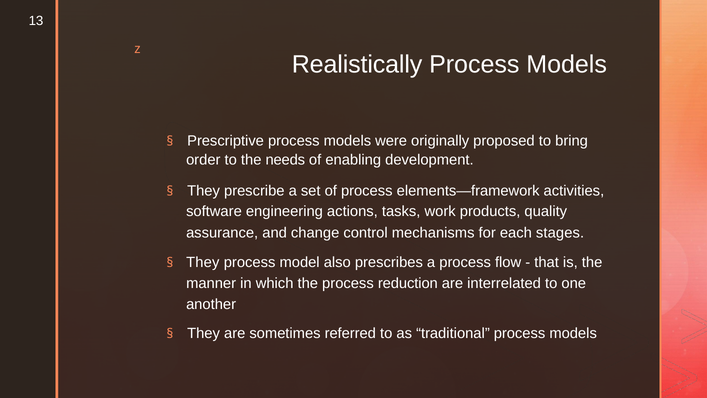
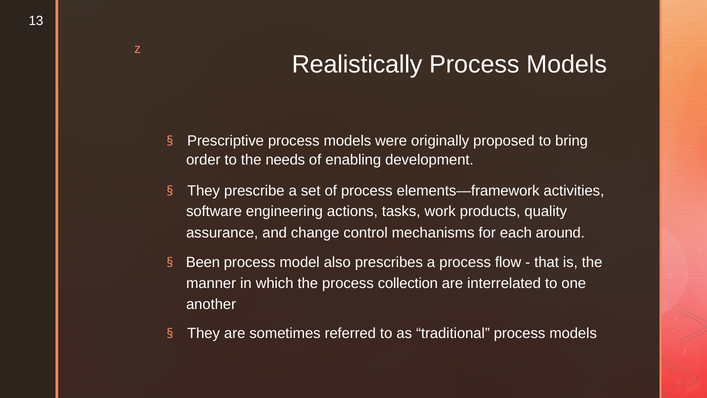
stages: stages -> around (560, 233)
They: They -> Been (203, 262)
reduction: reduction -> collection (408, 283)
